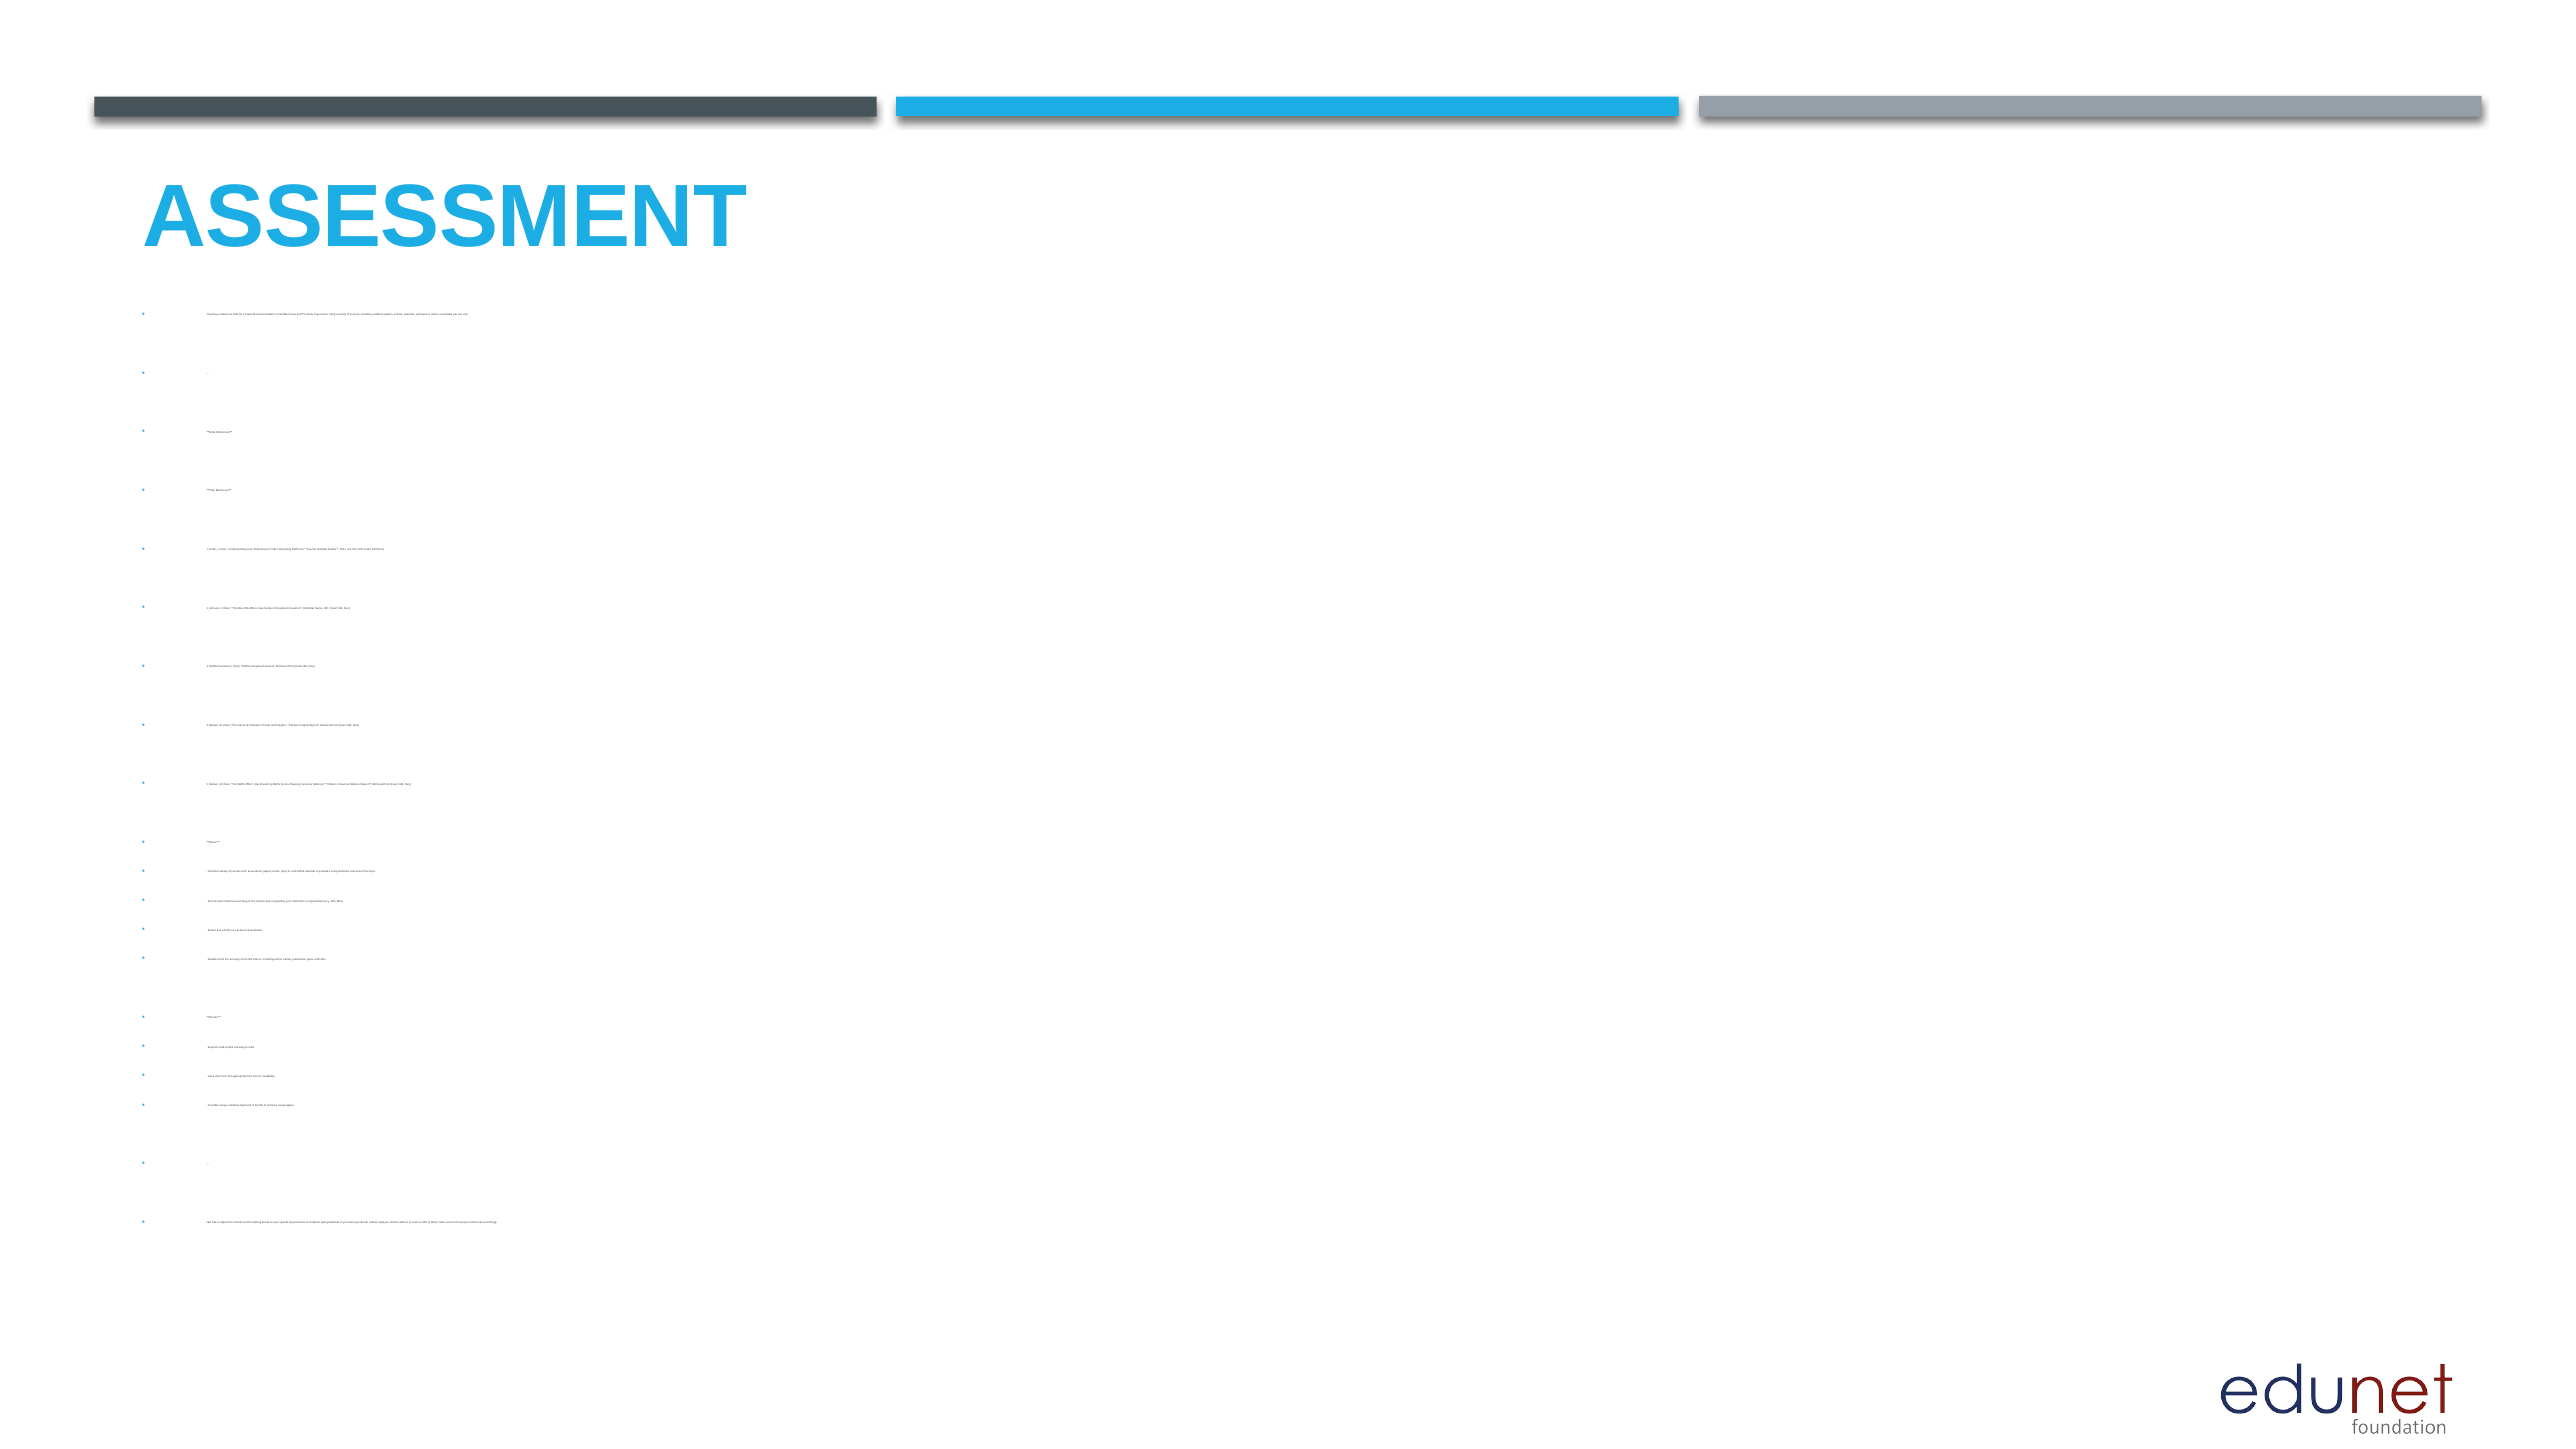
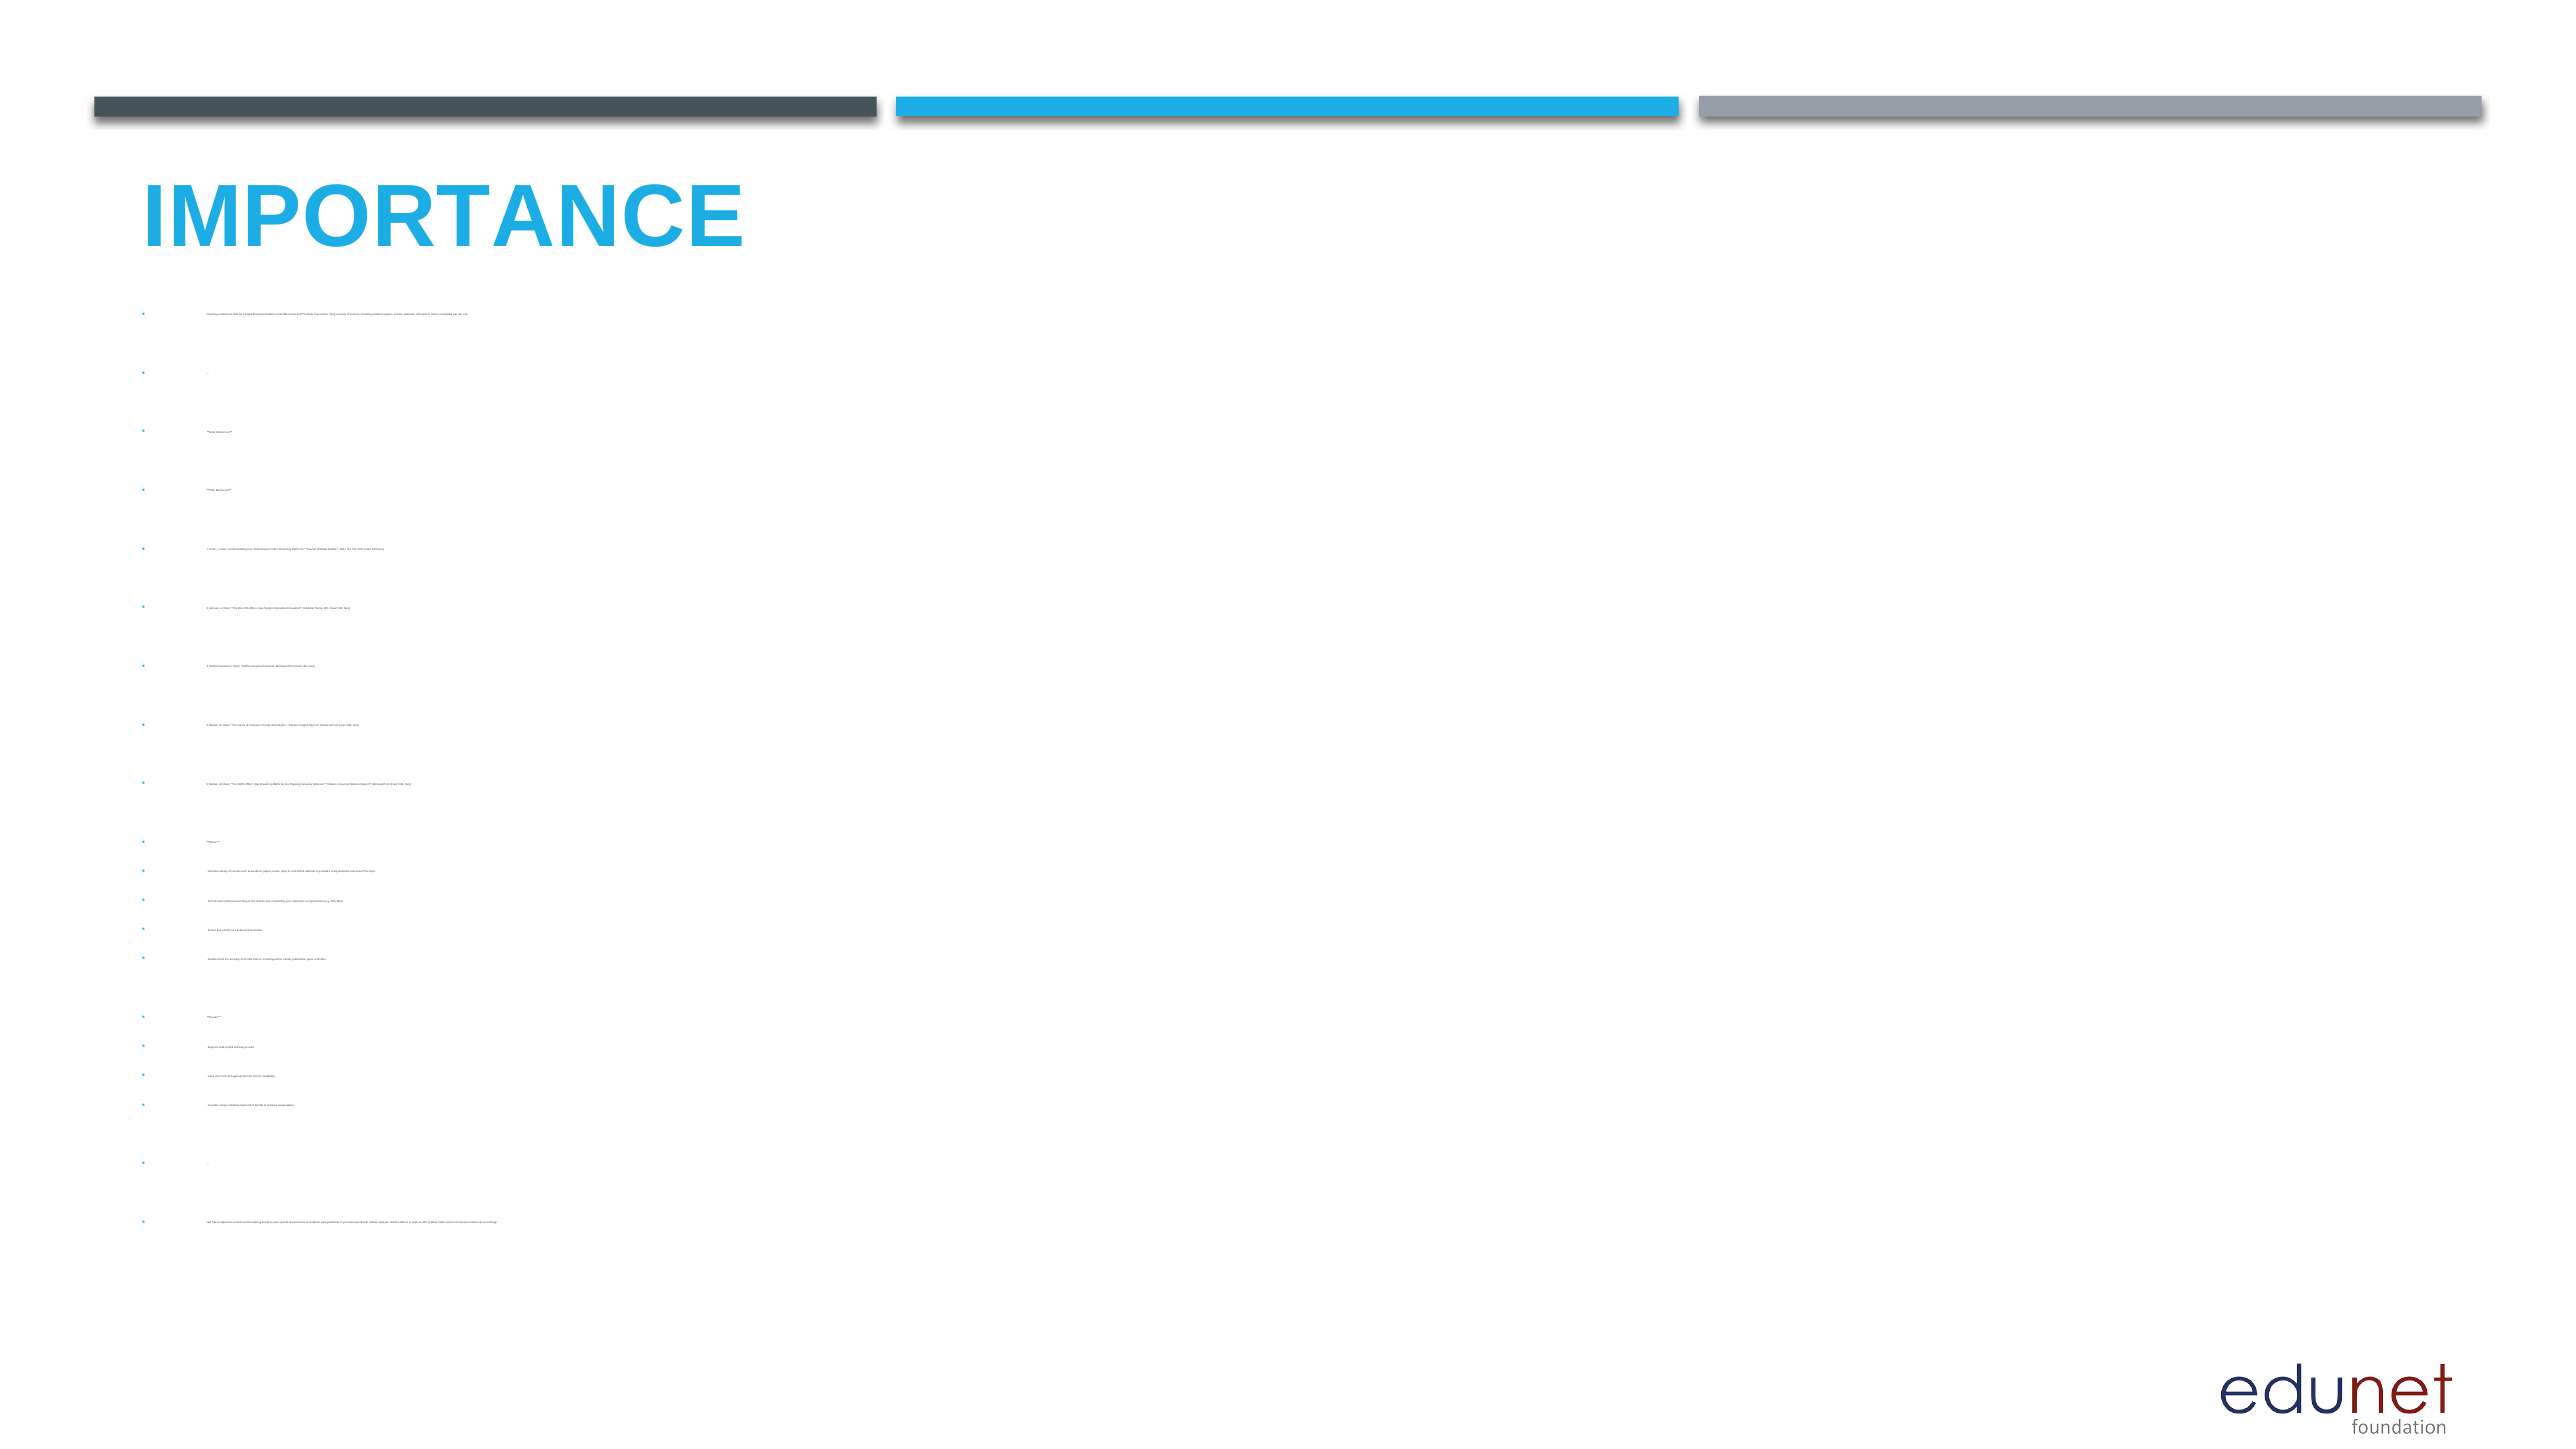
ASSESSMENT: ASSESSMENT -> IMPORTANCE (444, 217)
